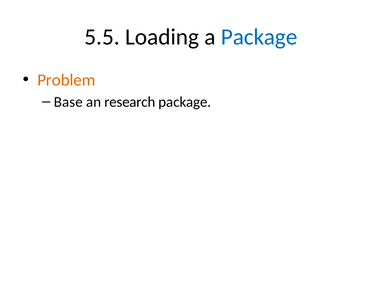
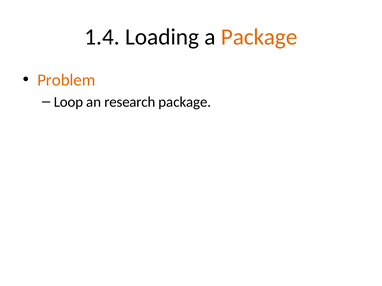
5.5: 5.5 -> 1.4 (102, 37)
Package colour: blue -> orange (259, 37)
Base: Base -> Loop (68, 102)
